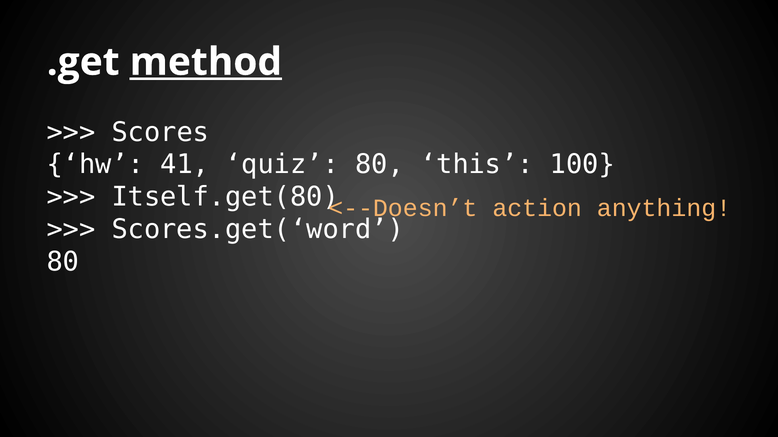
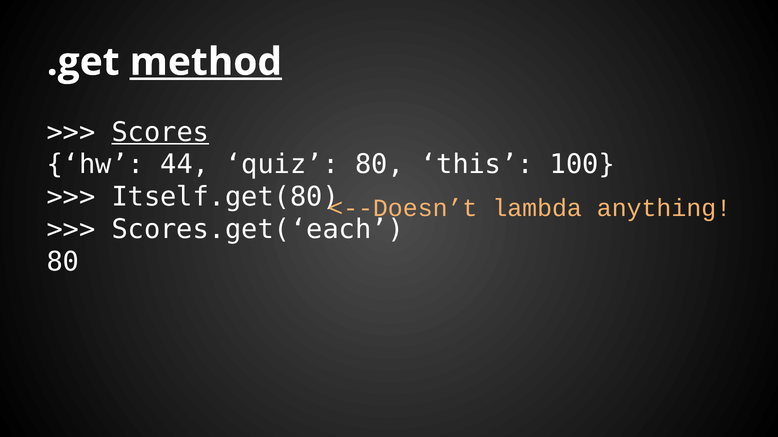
Scores underline: none -> present (160, 132)
41: 41 -> 44 (185, 165)
action: action -> lambda (537, 209)
Scores.get(‘word: Scores.get(‘word -> Scores.get(‘each (258, 230)
